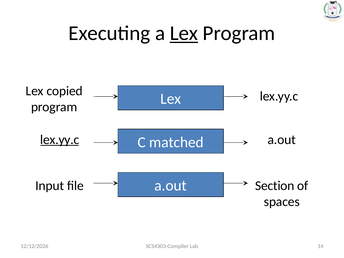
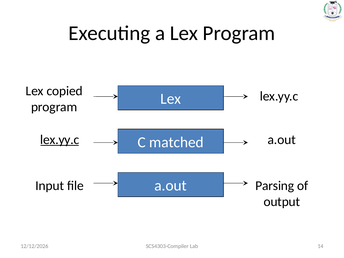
Lex underline: present -> none (184, 33)
Section: Section -> Parsing (275, 186)
spaces: spaces -> output (282, 202)
